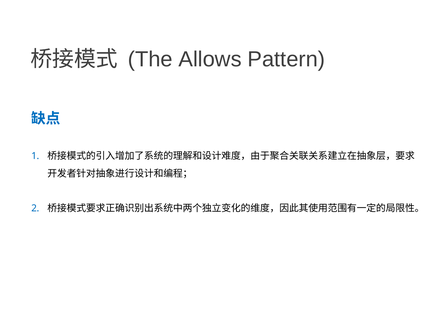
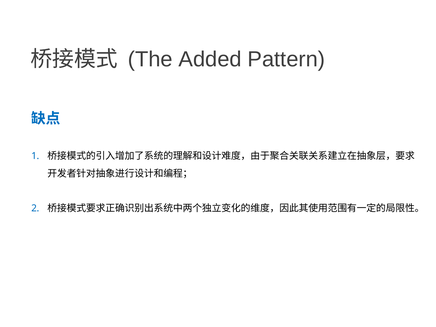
Allows: Allows -> Added (210, 59)
